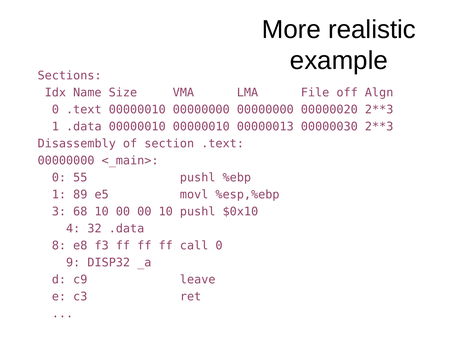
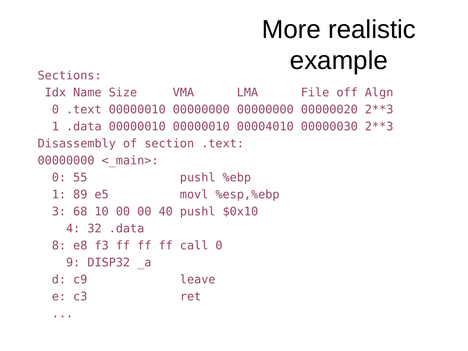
00000013: 00000013 -> 00004010 (265, 127)
00 10: 10 -> 40 (166, 212)
